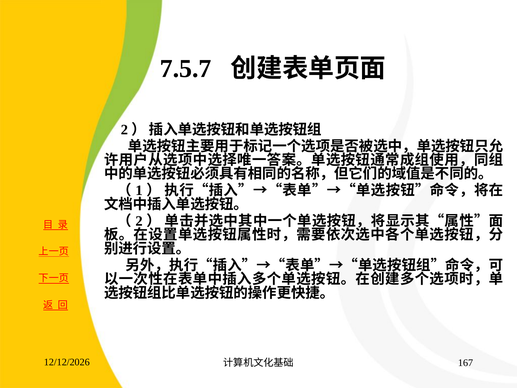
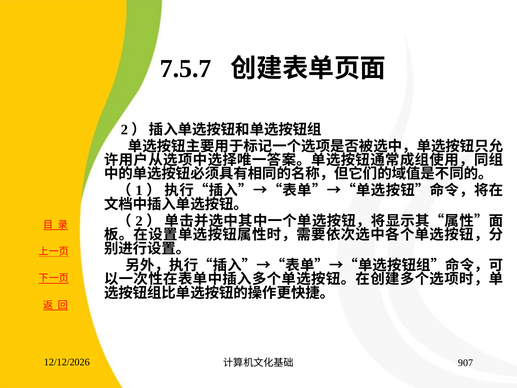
167: 167 -> 907 (466, 363)
